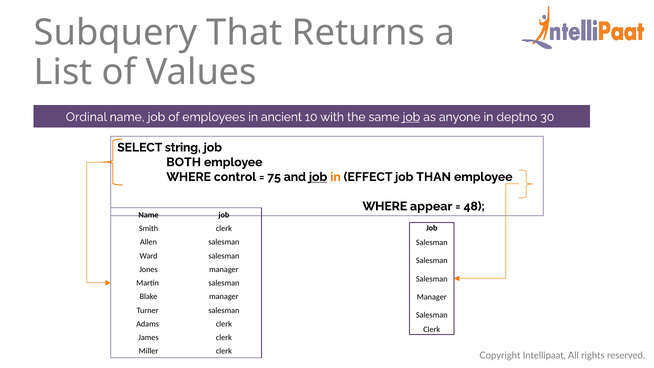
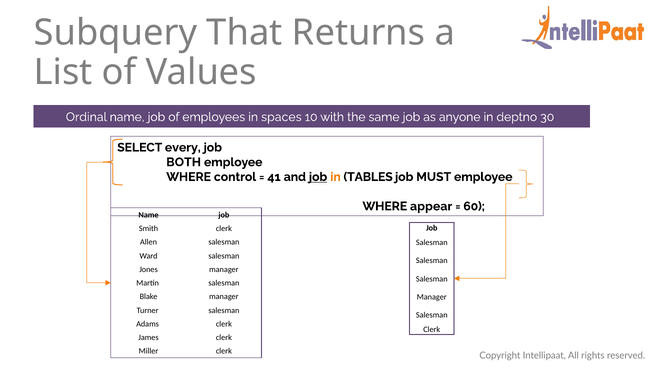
ancient: ancient -> spaces (281, 117)
job underline: present -> none (411, 117)
string: string -> every (183, 147)
75: 75 -> 41 (274, 177)
EFFECT: EFFECT -> TABLES (368, 177)
THAN: THAN -> MUST (434, 177)
48: 48 -> 60 (474, 206)
